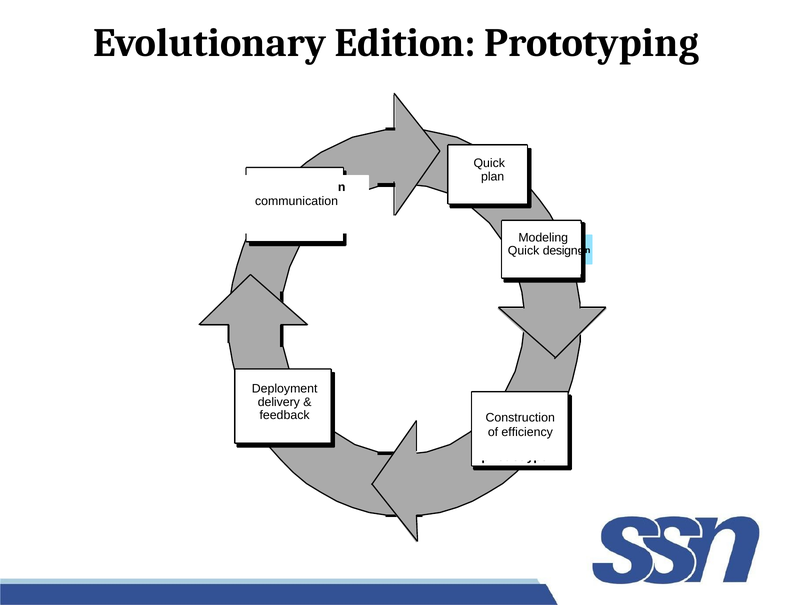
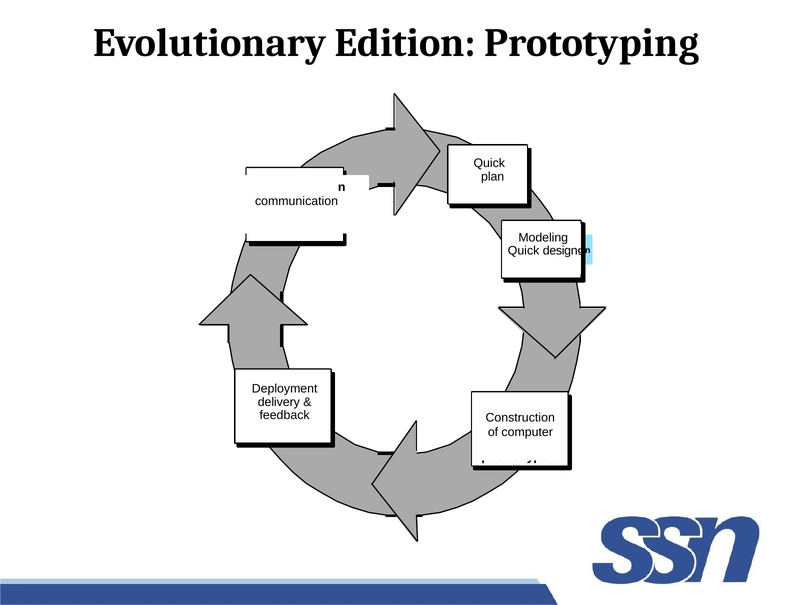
efficiency: efficiency -> computer (527, 432)
